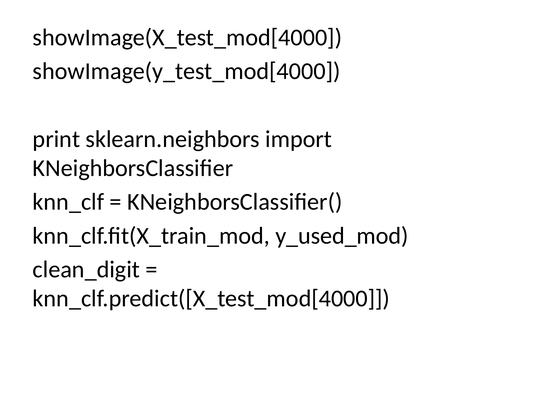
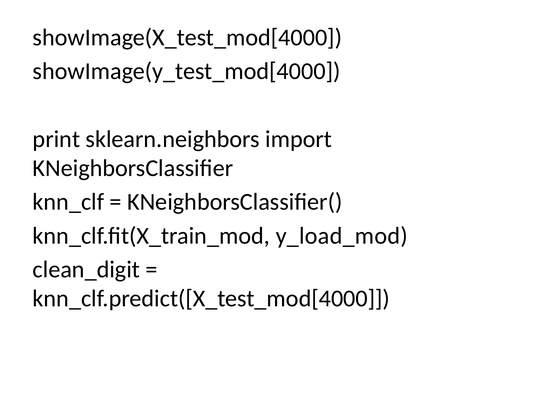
y_used_mod: y_used_mod -> y_load_mod (342, 236)
